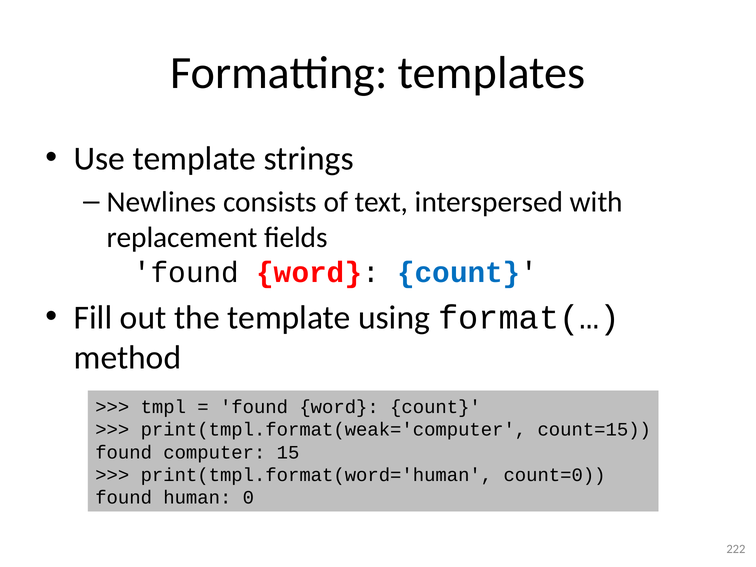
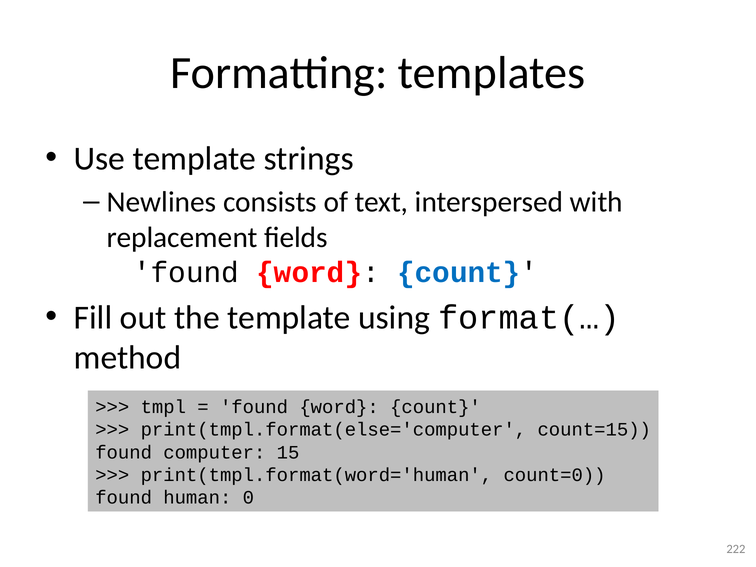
print(tmpl.format(weak='computer: print(tmpl.format(weak='computer -> print(tmpl.format(else='computer (333, 430)
